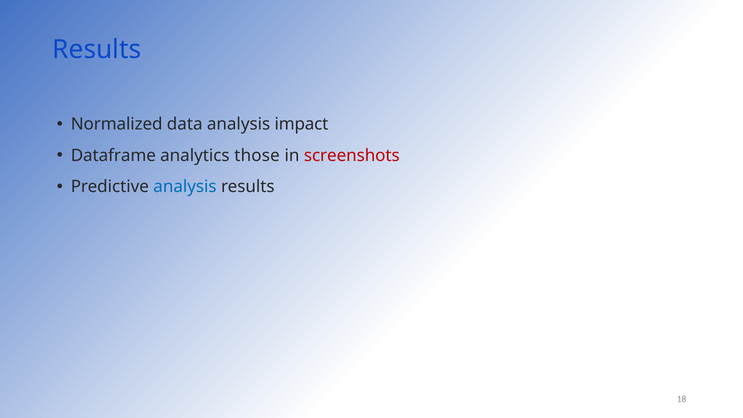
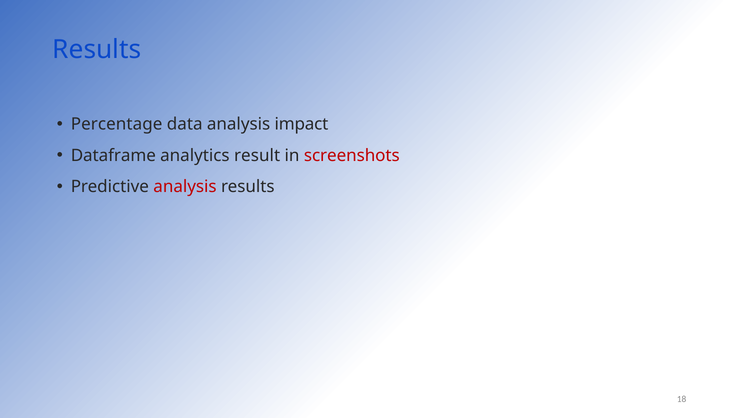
Normalized: Normalized -> Percentage (117, 124)
those: those -> result (257, 156)
analysis colour: blue -> red (185, 187)
